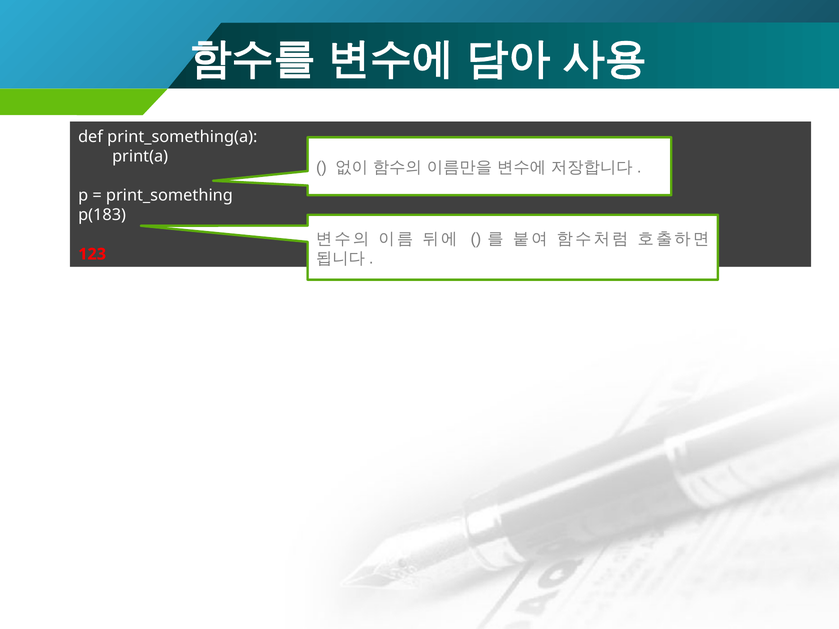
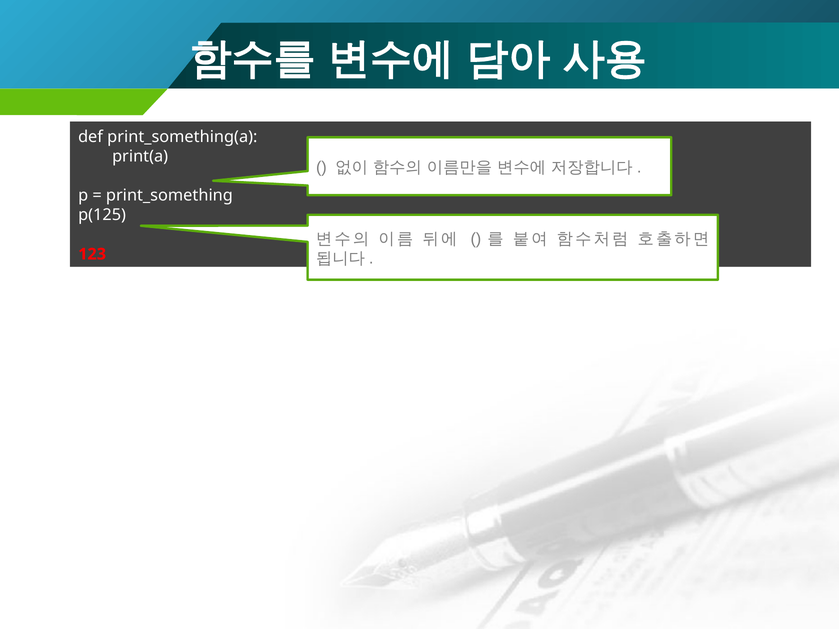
p(183: p(183 -> p(125 (102, 215)
